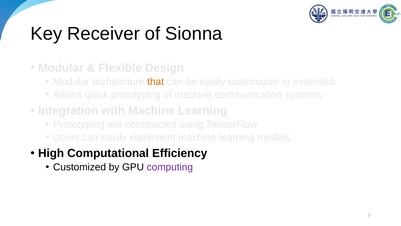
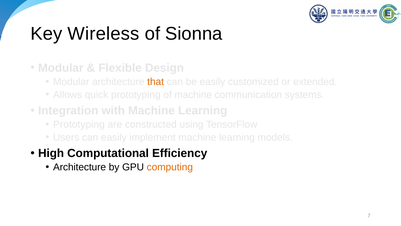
Receiver: Receiver -> Wireless (103, 34)
Customized: Customized -> Architecture (80, 167)
computing colour: purple -> orange (170, 167)
